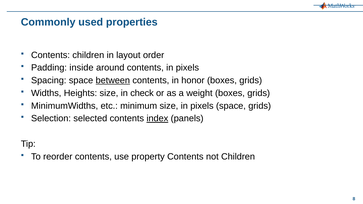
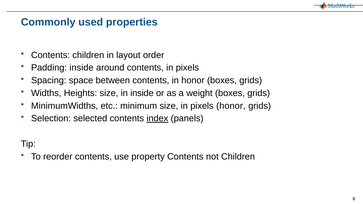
between underline: present -> none (113, 80)
in check: check -> inside (142, 93)
pixels space: space -> honor (231, 106)
